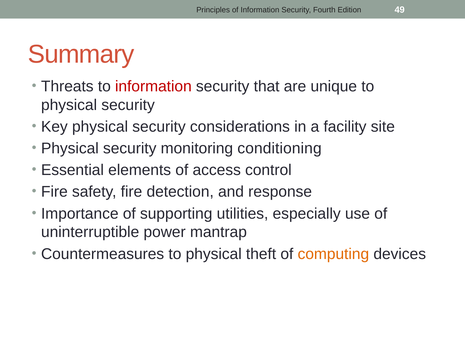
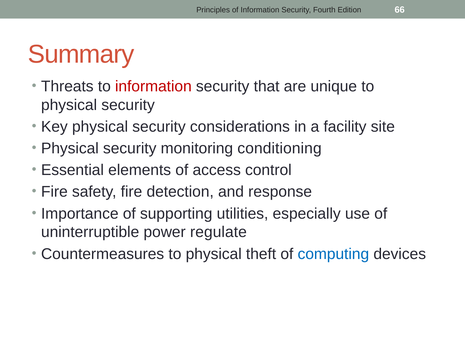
49: 49 -> 66 (400, 10)
mantrap: mantrap -> regulate (218, 232)
computing colour: orange -> blue (333, 254)
